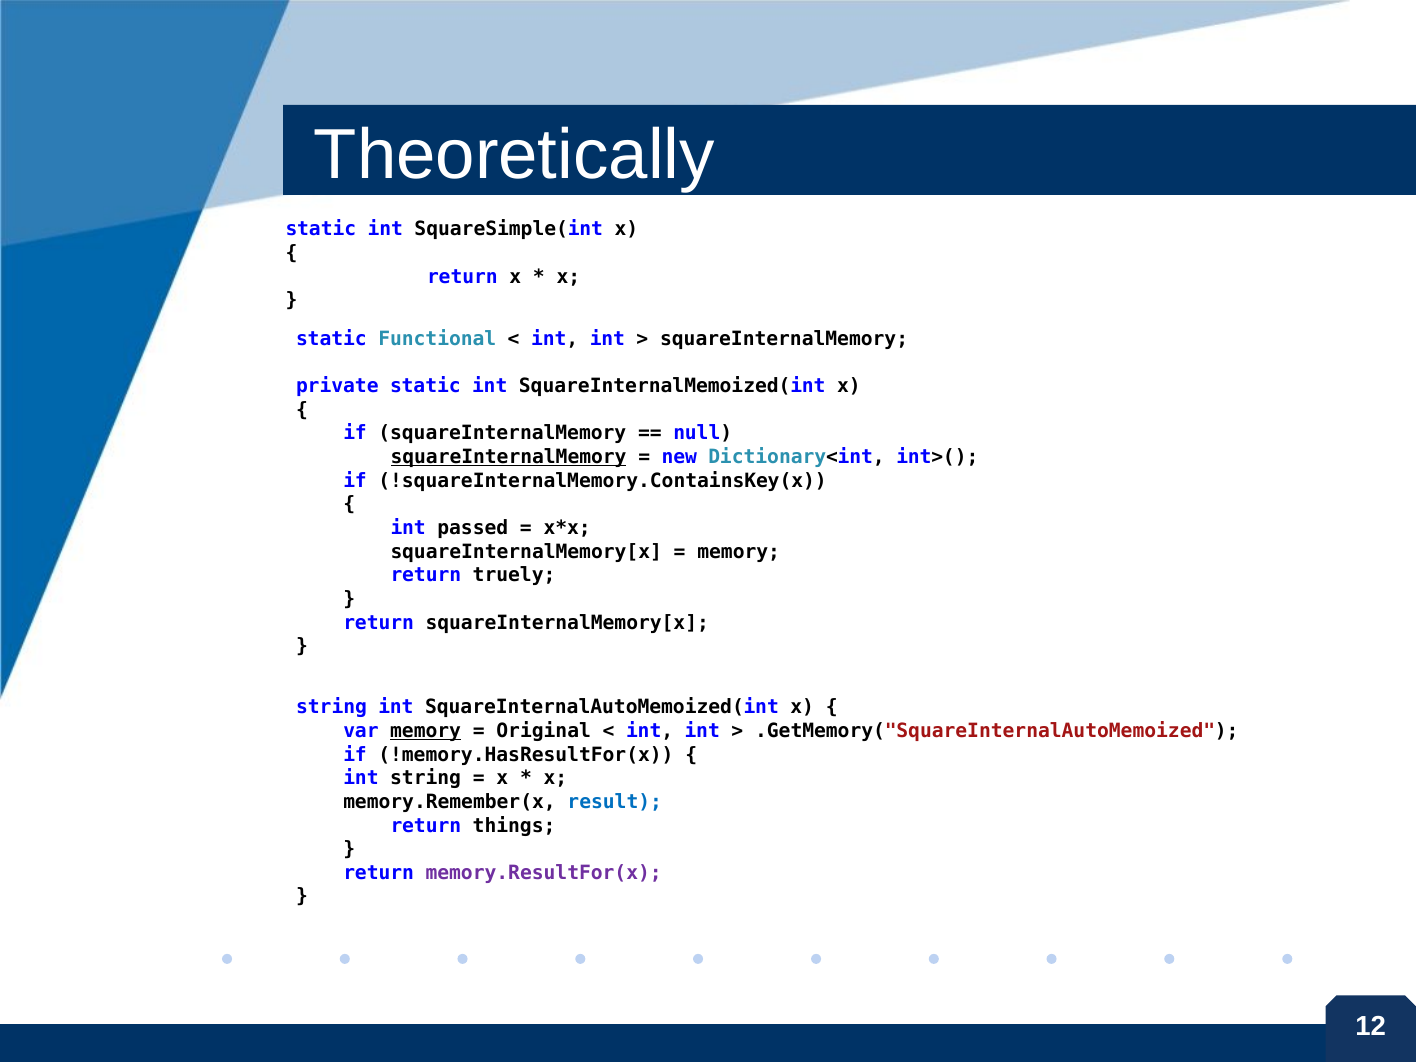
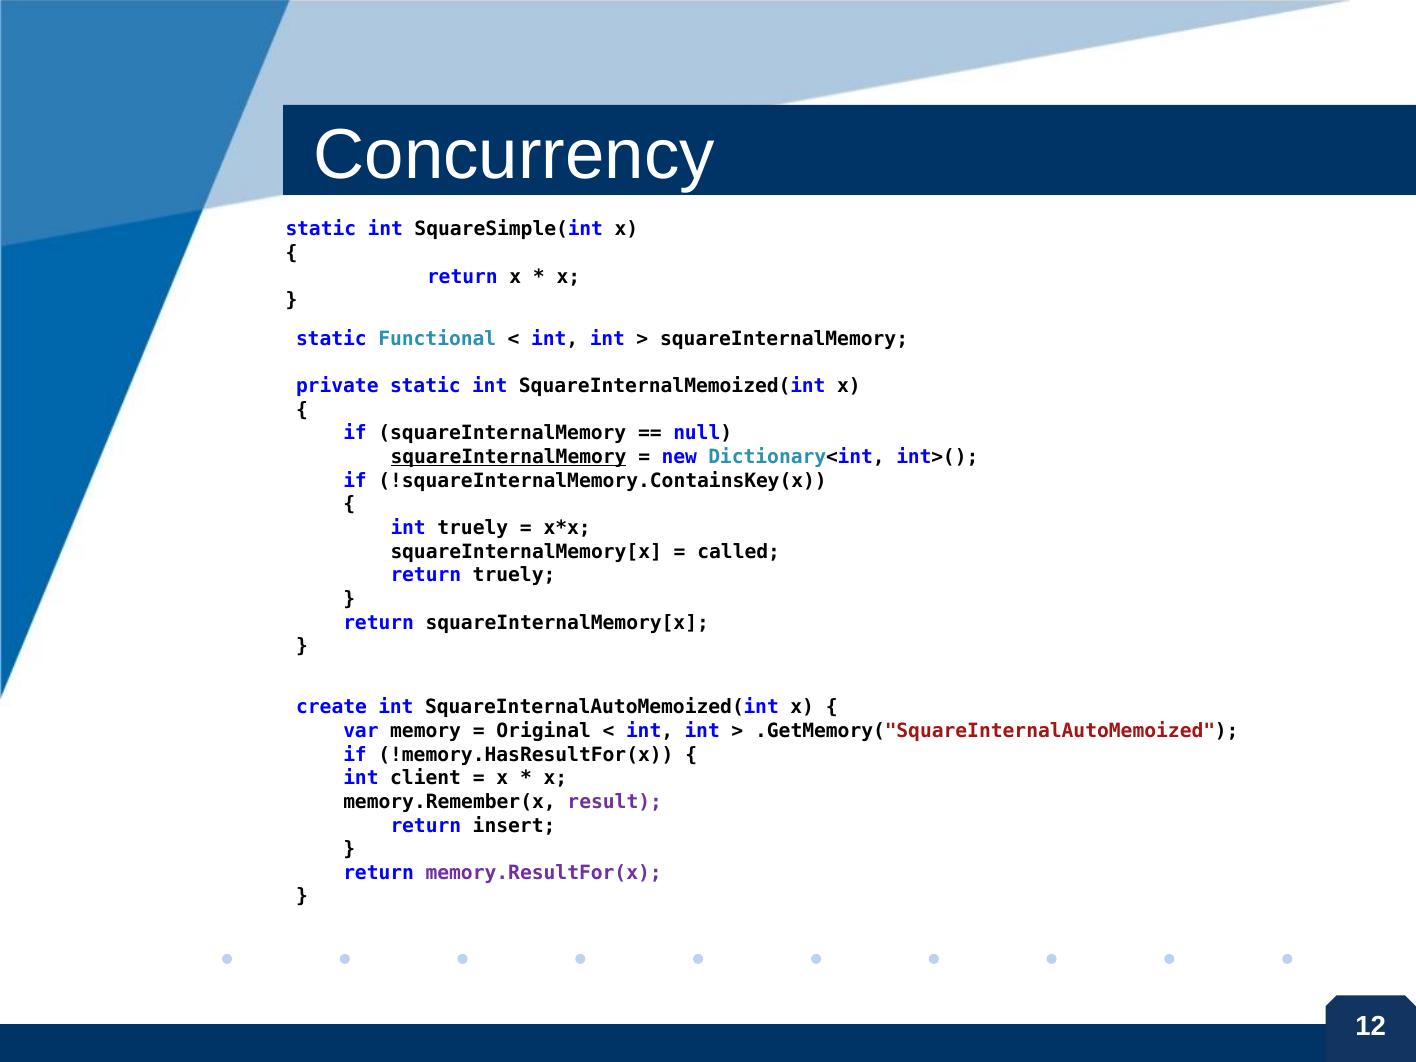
Theoretically: Theoretically -> Concurrency (514, 155)
int passed: passed -> truely (473, 528)
memory: memory -> called (739, 552)
string: string -> create (332, 707)
memory underline: present -> none (426, 731)
int string: string -> client (426, 778)
result colour: blue -> purple (615, 802)
things: things -> insert (514, 826)
